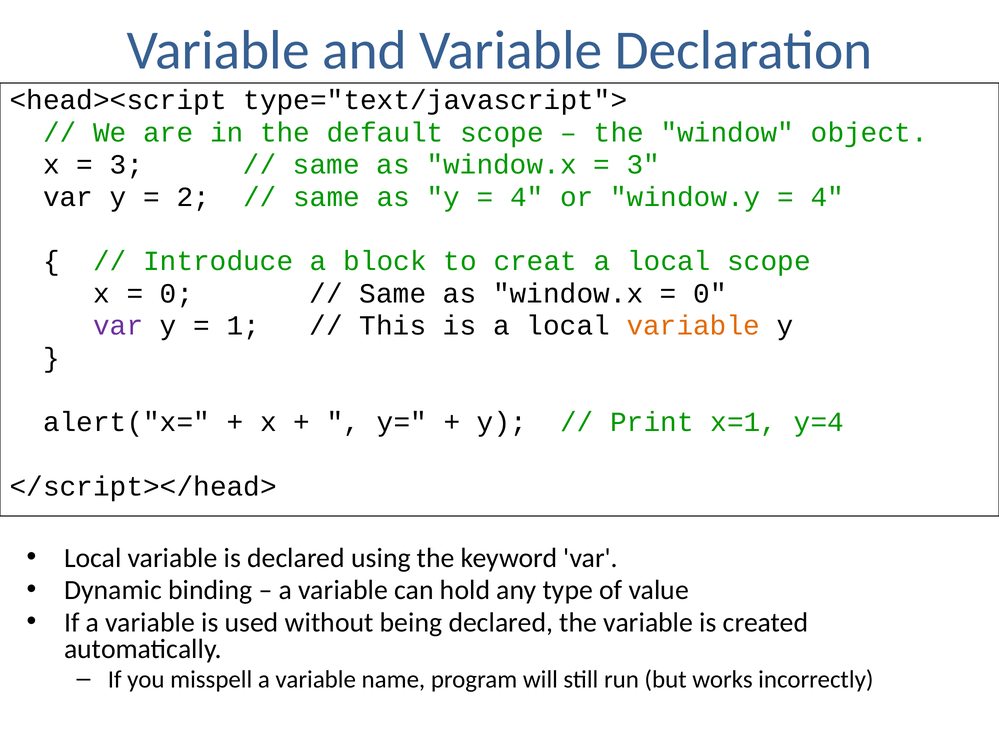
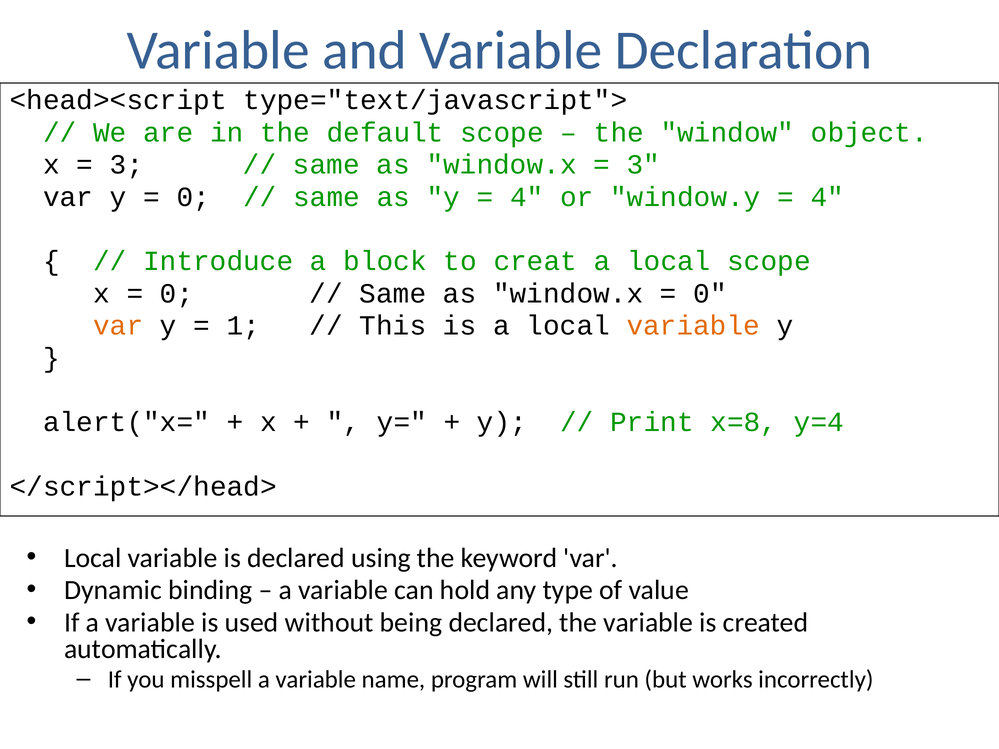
2: 2 -> 0 (193, 197)
var colour: purple -> orange (118, 326)
x=1: x=1 -> x=8 (744, 422)
